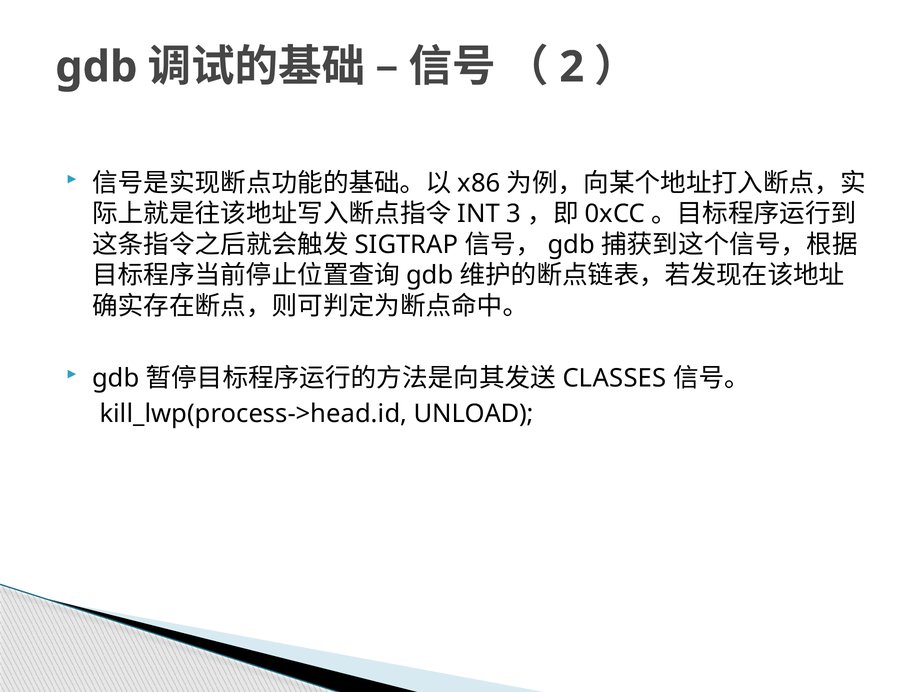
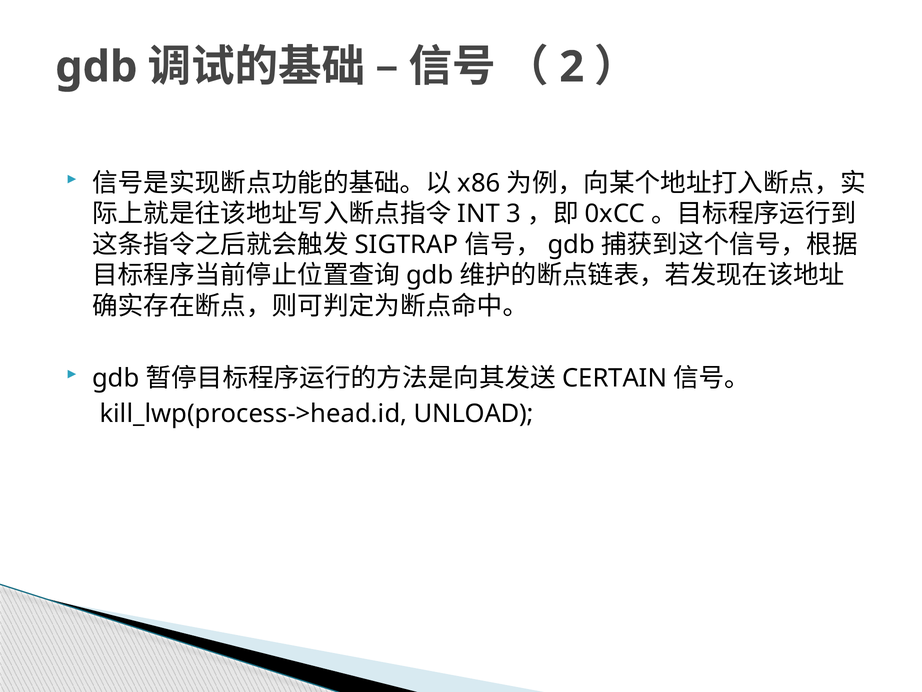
CLASSES: CLASSES -> CERTAIN (615, 378)
